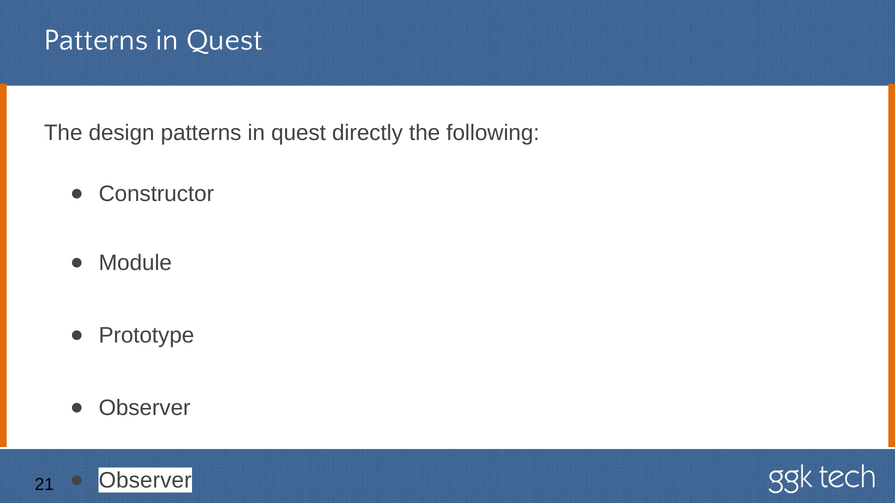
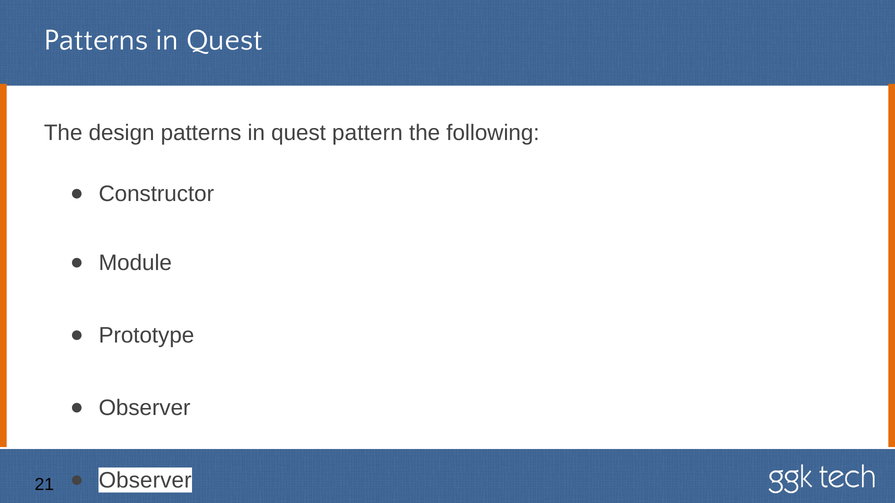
directly: directly -> pattern (367, 133)
